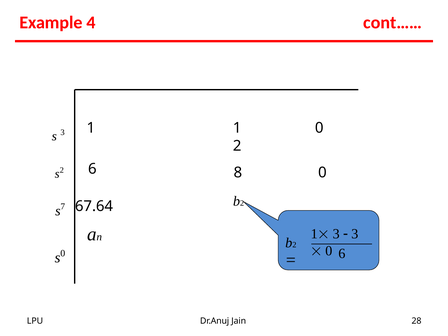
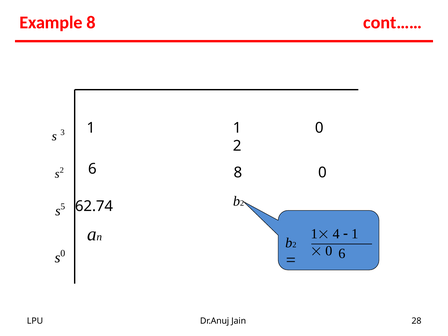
Example 4: 4 -> 8 (91, 22)
67.64: 67.64 -> 62.74 (94, 206)
7: 7 -> 5 (63, 207)
3: 3 -> 4 (336, 234)
3: 3 -> 1 (355, 234)
